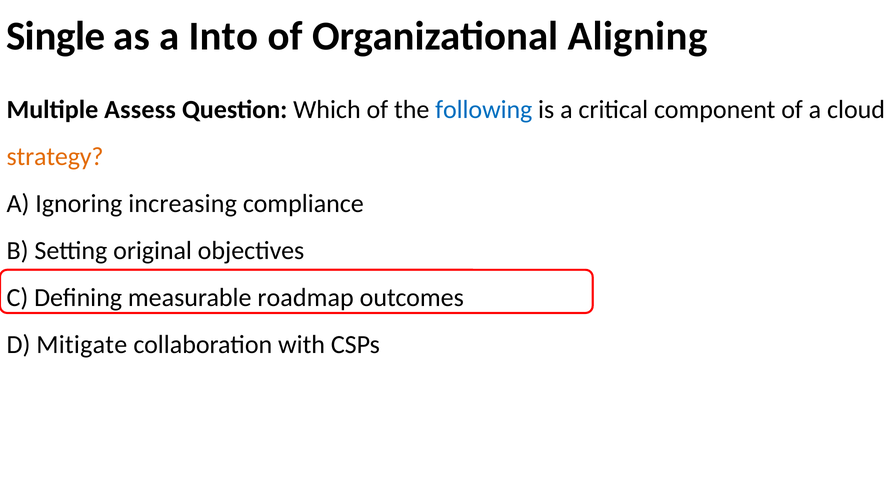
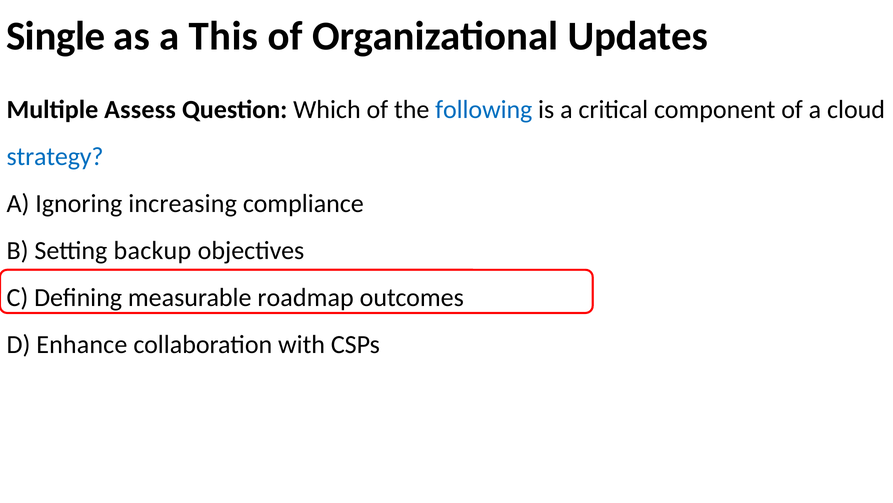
Into: Into -> This (223, 36)
Aligning: Aligning -> Updates (638, 36)
strategy colour: orange -> blue (55, 156)
original: original -> backup (152, 250)
Mitigate: Mitigate -> Enhance (82, 344)
